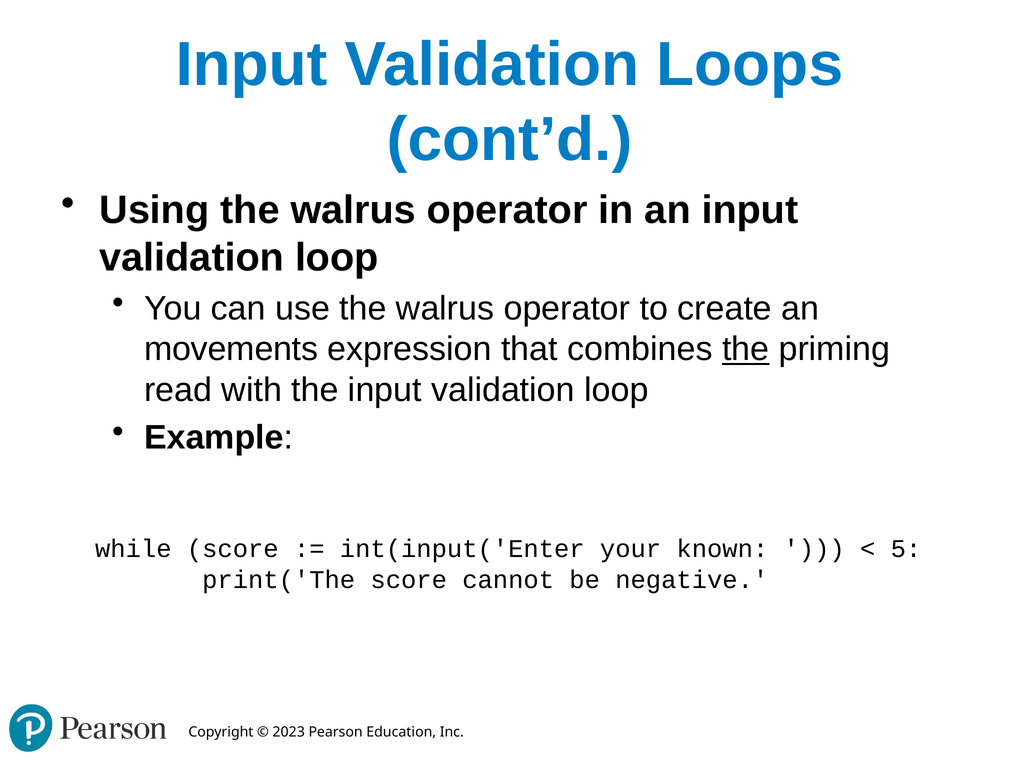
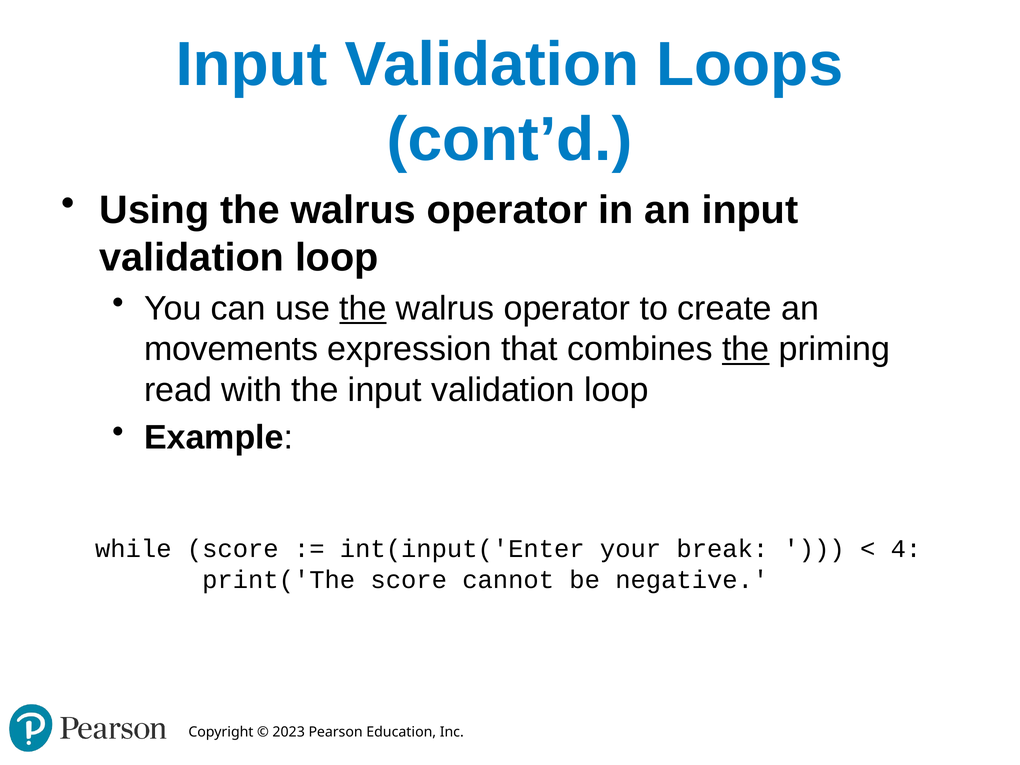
the underline: none -> present (363, 308)
known: known -> break (722, 549)
5: 5 -> 4 (906, 549)
